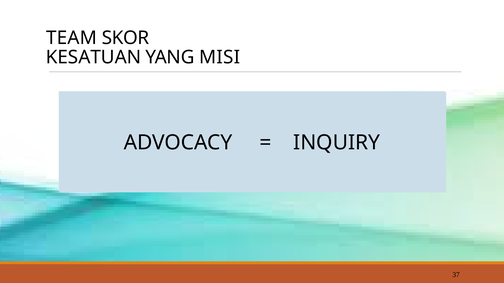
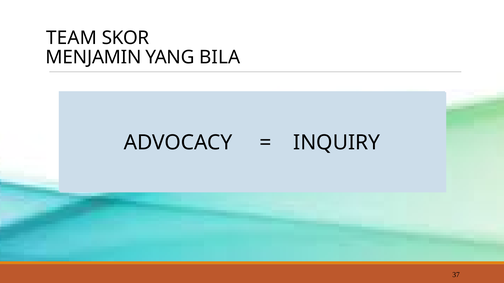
KESATUAN: KESATUAN -> MENJAMIN (94, 57)
MISI: MISI -> BILA (220, 57)
